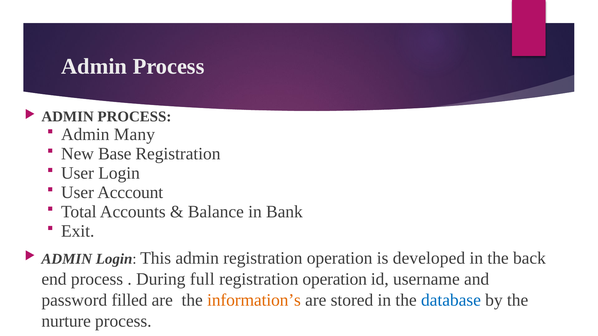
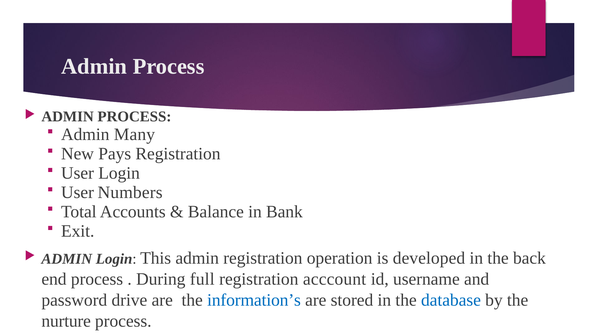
Base: Base -> Pays (115, 154)
Acccount: Acccount -> Numbers (130, 193)
operation: operation -> acccount (335, 279)
filled: filled -> drive (129, 300)
information’s colour: orange -> blue (254, 300)
